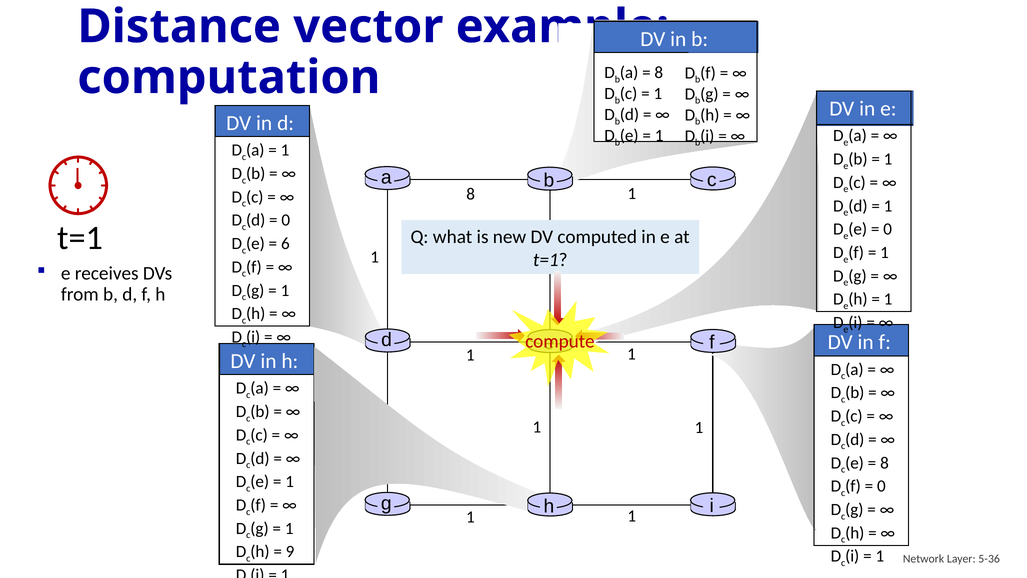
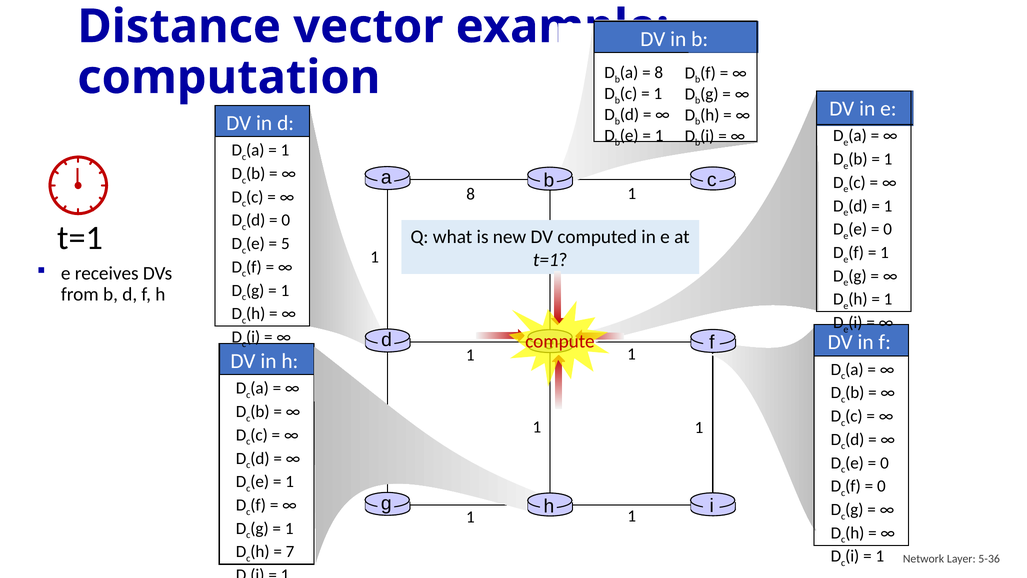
6: 6 -> 5 (285, 244)
8: 8 -> 0 (884, 463)
9: 9 -> 7 (290, 552)
